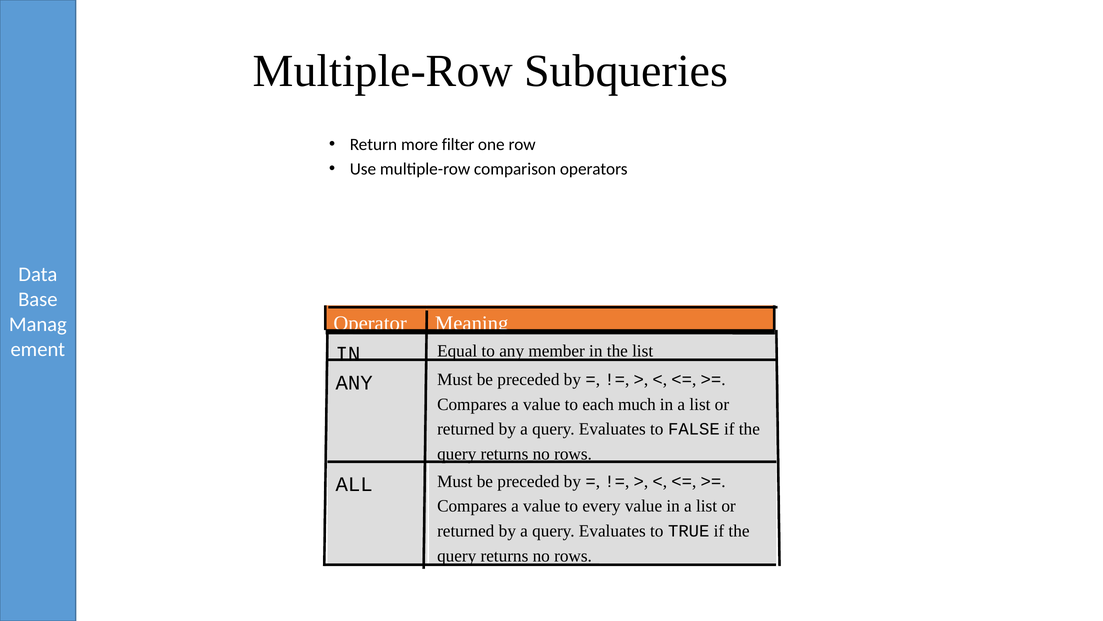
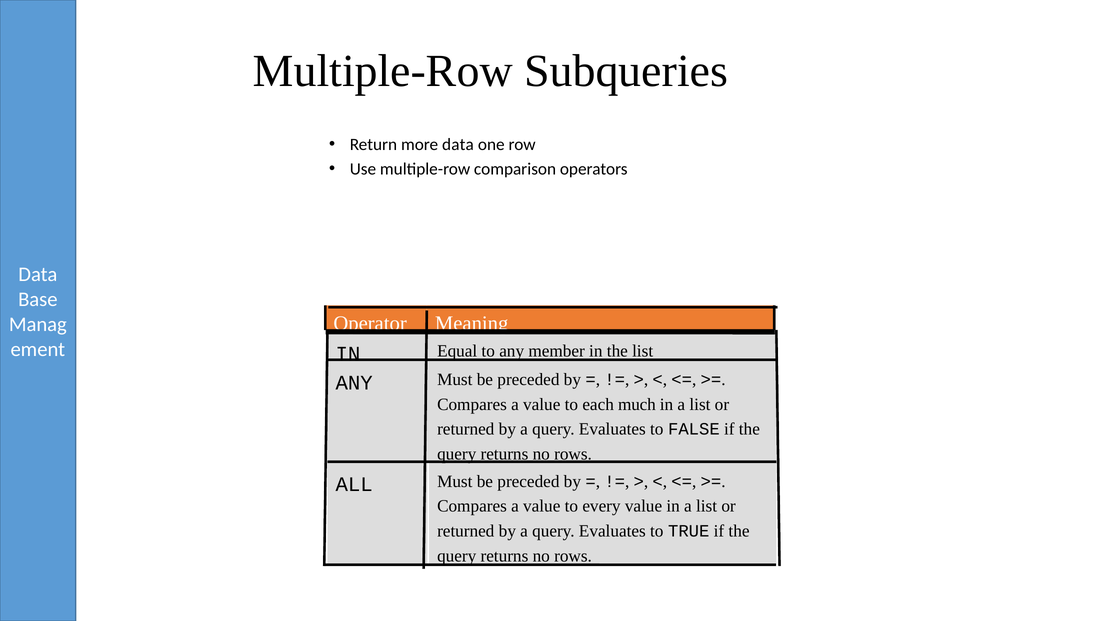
more filter: filter -> data (458, 144)
